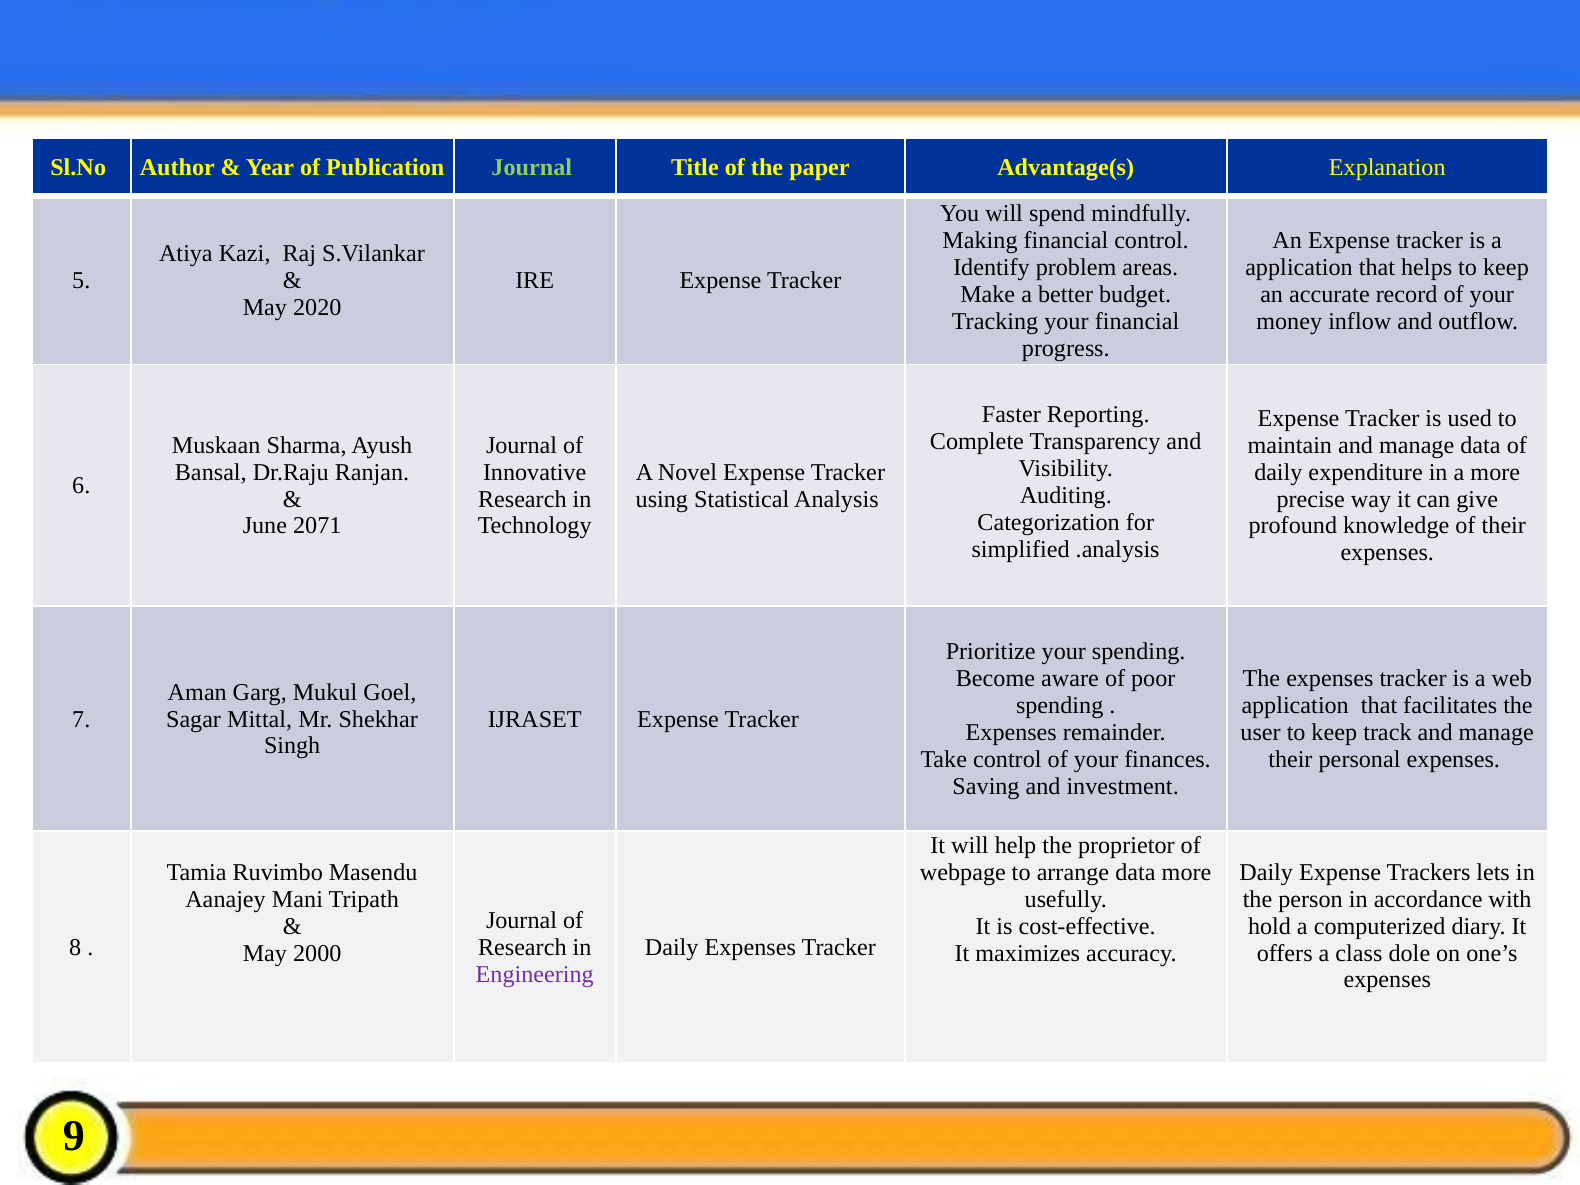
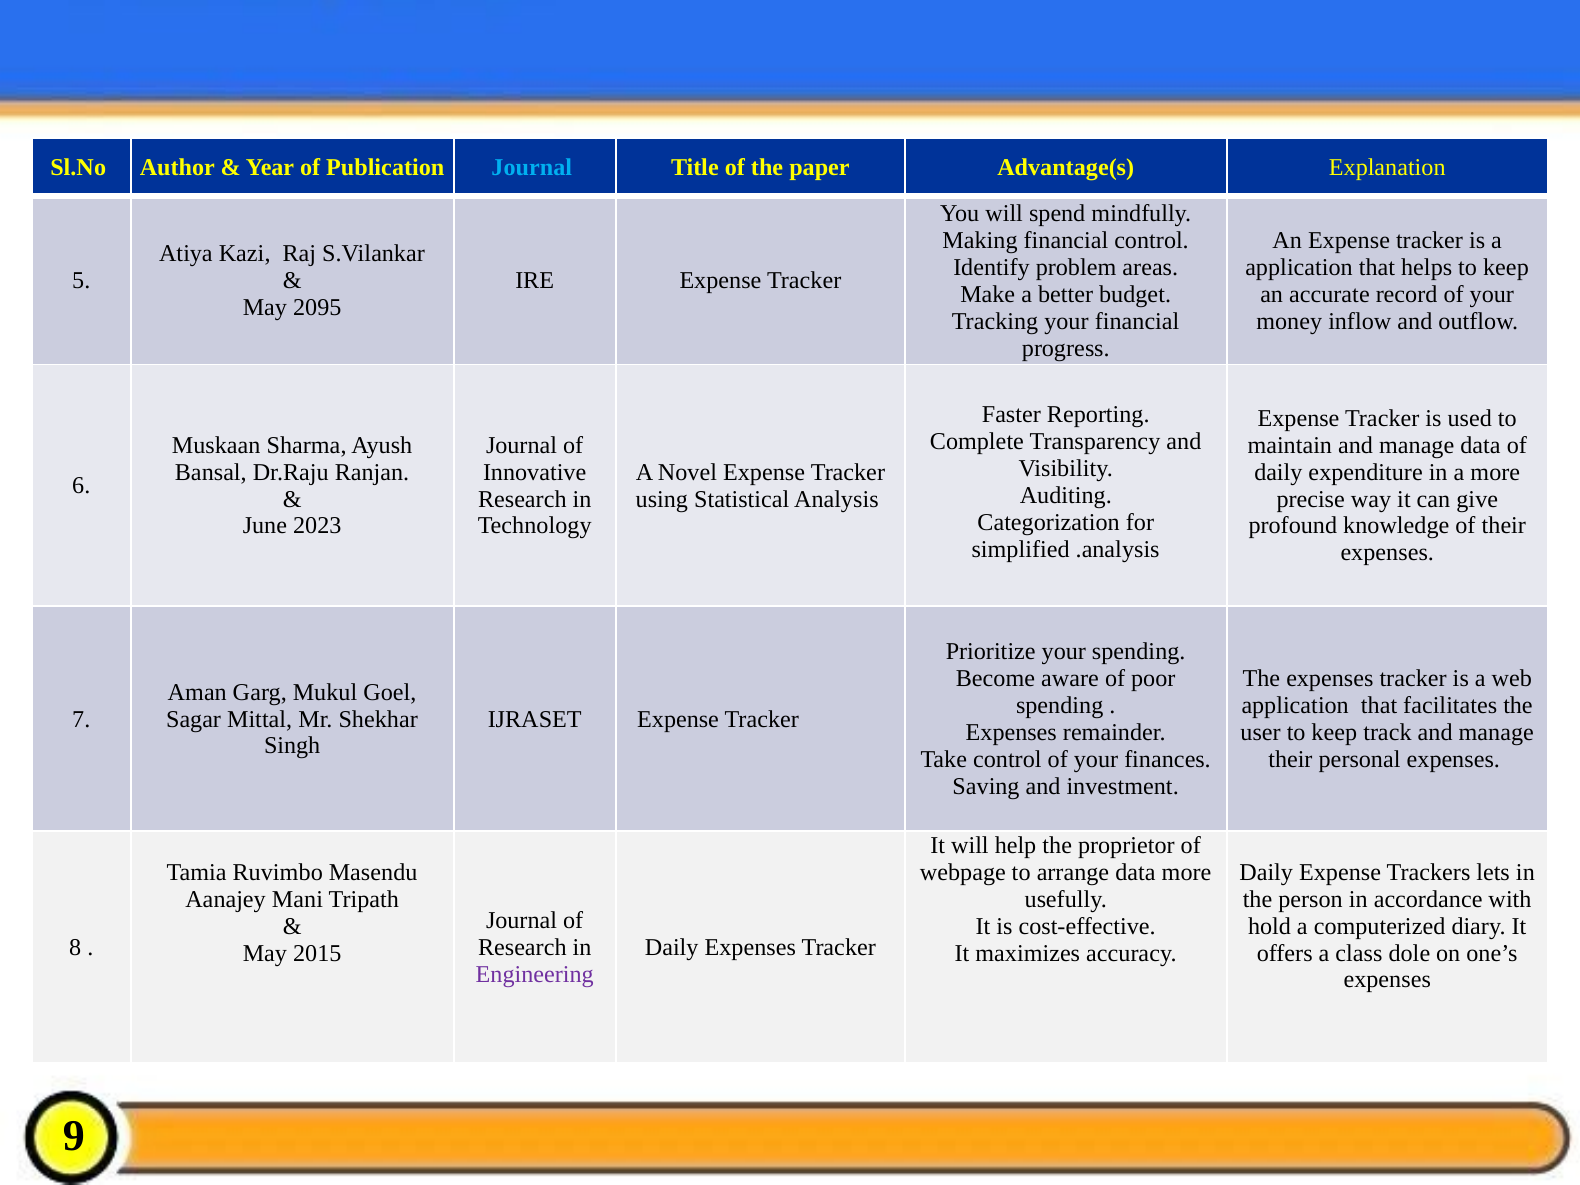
Journal colour: light green -> light blue (532, 168)
2020: 2020 -> 2095 (317, 307)
2071: 2071 -> 2023 (317, 526)
2000: 2000 -> 2015 (317, 953)
